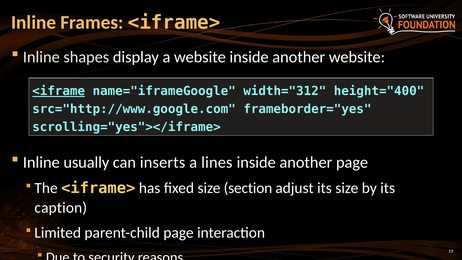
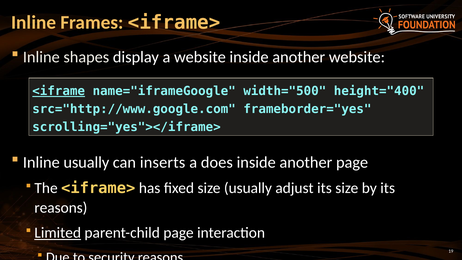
width="312: width="312 -> width="500 (285, 91)
lines: lines -> does (217, 162)
size section: section -> usually (248, 188)
caption: caption -> reasons (61, 208)
Limited underline: none -> present (58, 233)
